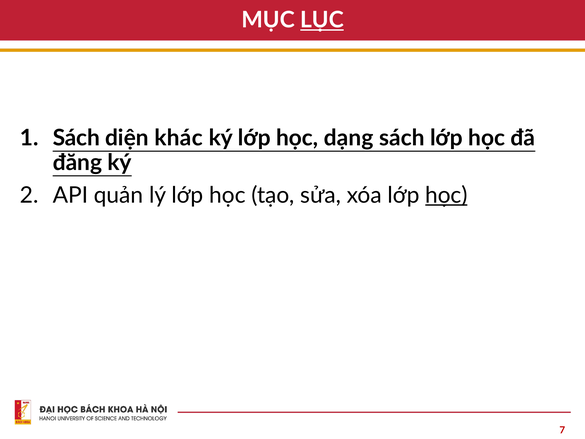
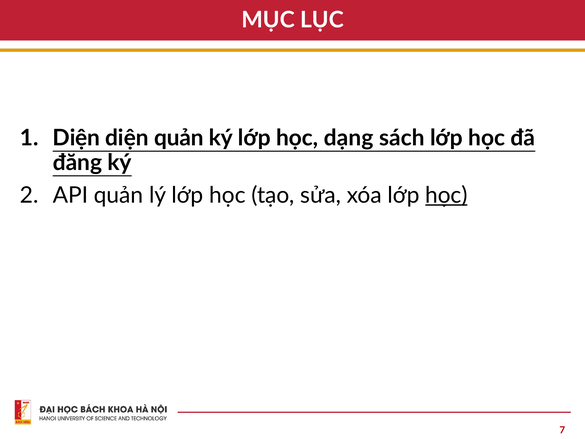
LỤC underline: present -> none (322, 20)
Sách: Sách -> Diện (76, 138)
diện khác: khác -> quản (179, 138)
